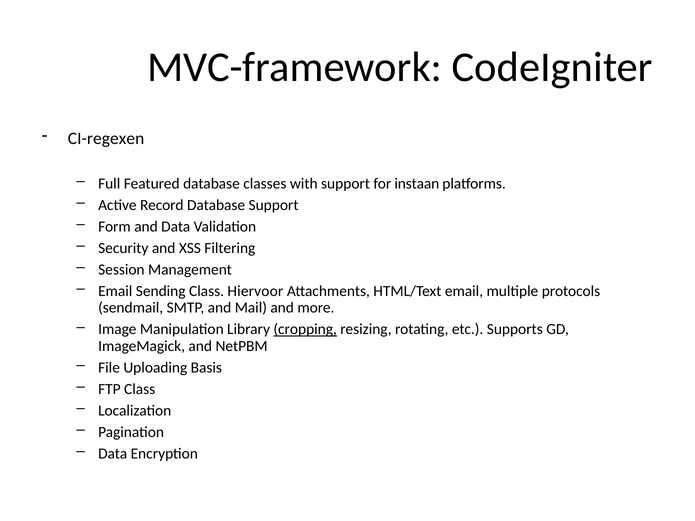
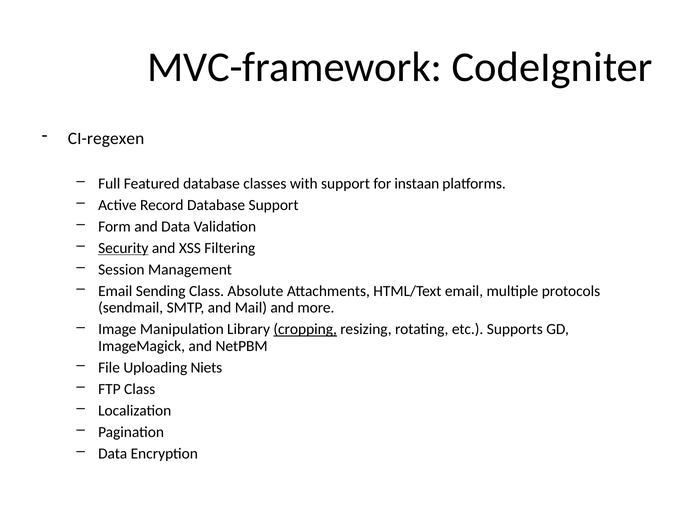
Security underline: none -> present (123, 248)
Hiervoor: Hiervoor -> Absolute (255, 291)
Basis: Basis -> Niets (206, 368)
